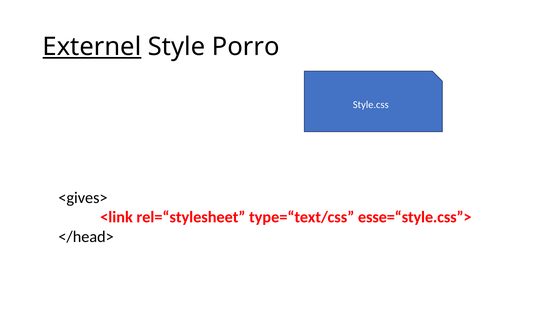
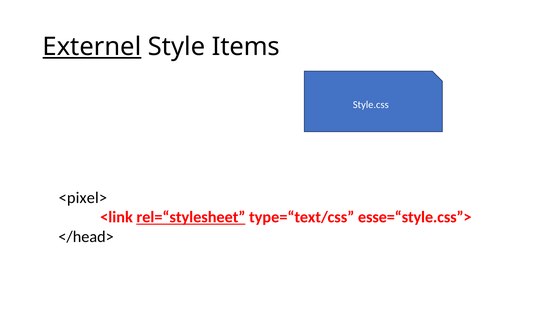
Porro: Porro -> Items (246, 47)
<gives>: <gives> -> <pixel> (83, 198)
rel=“stylesheet underline: none -> present (191, 217)
